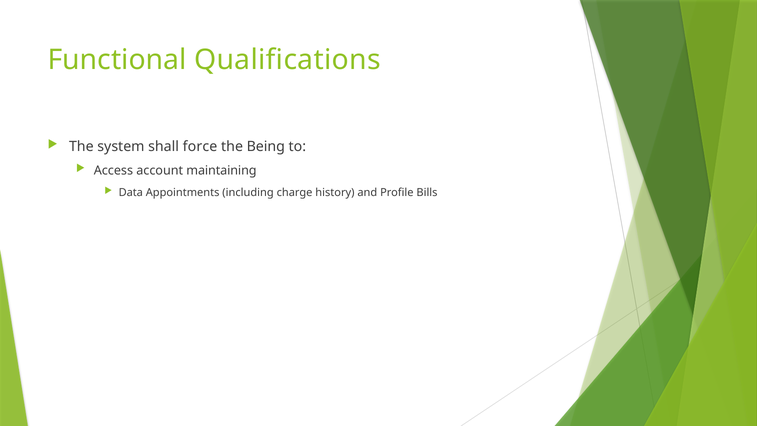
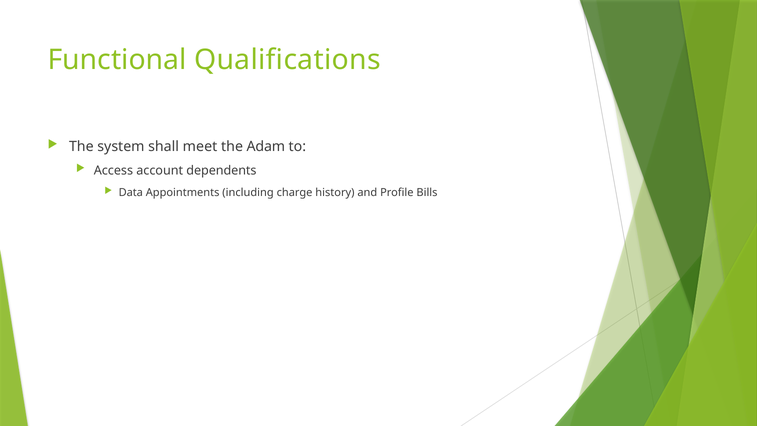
force: force -> meet (200, 147)
Being: Being -> Adam (266, 147)
maintaining: maintaining -> dependents (221, 170)
